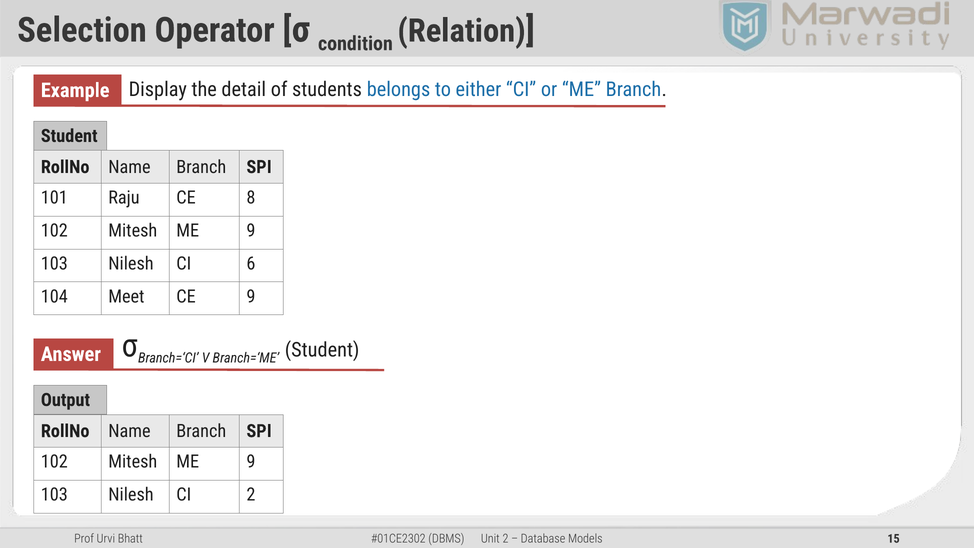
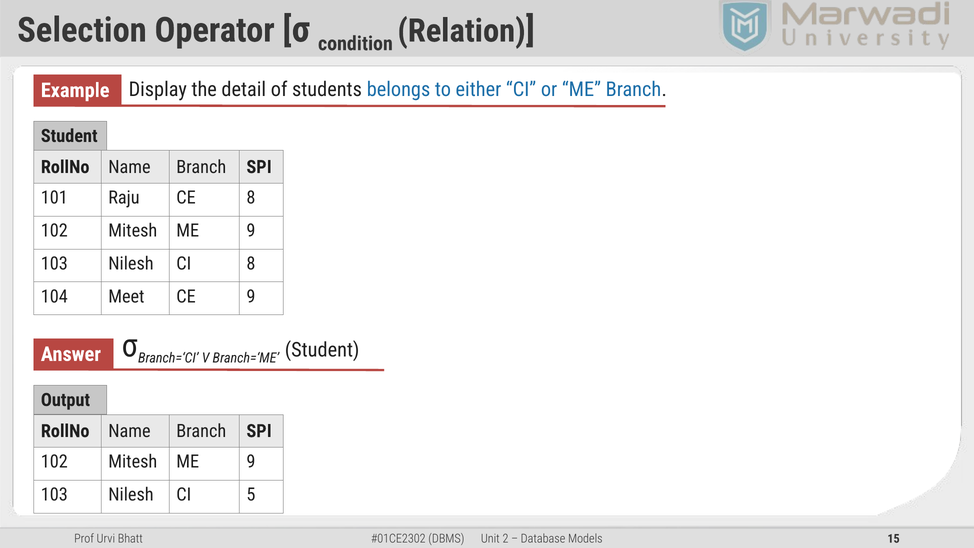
CI 6: 6 -> 8 (251, 264)
CI 2: 2 -> 5 (251, 495)
